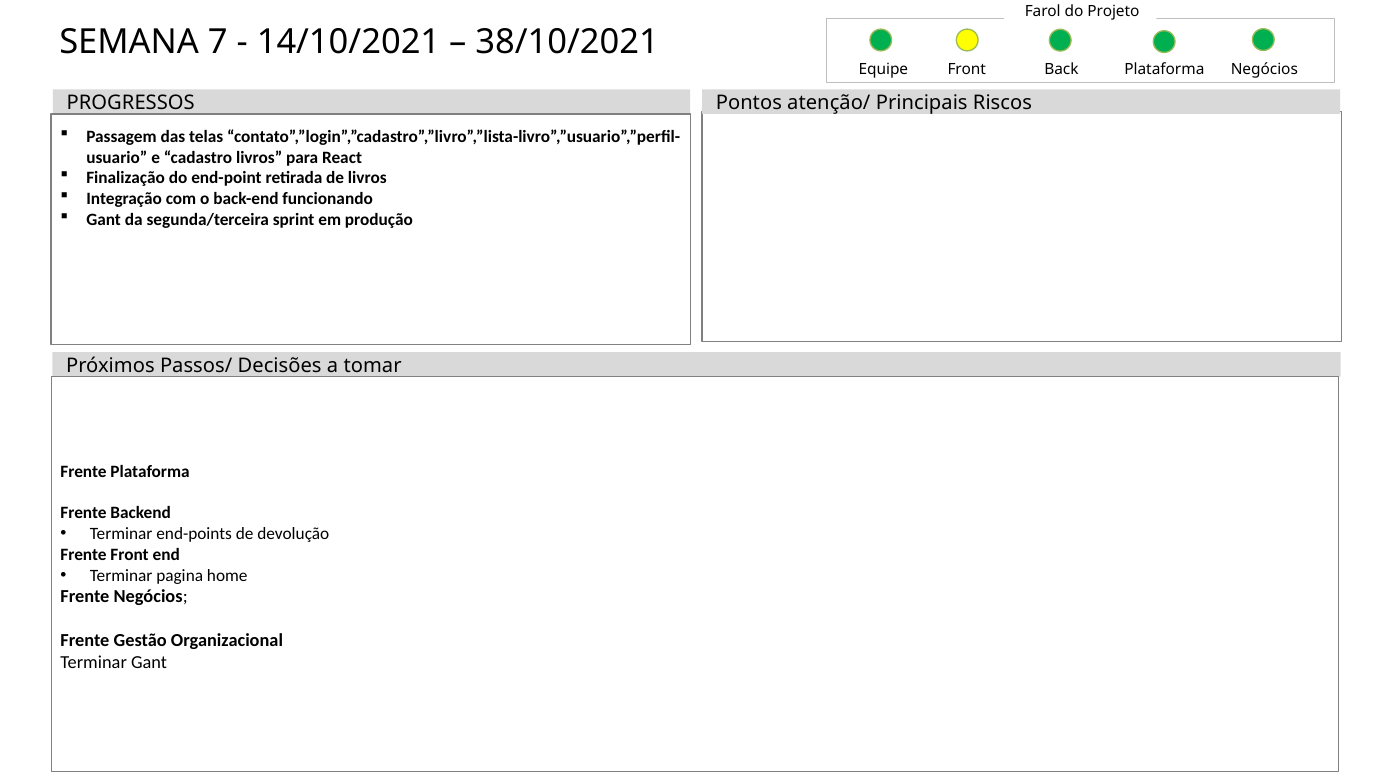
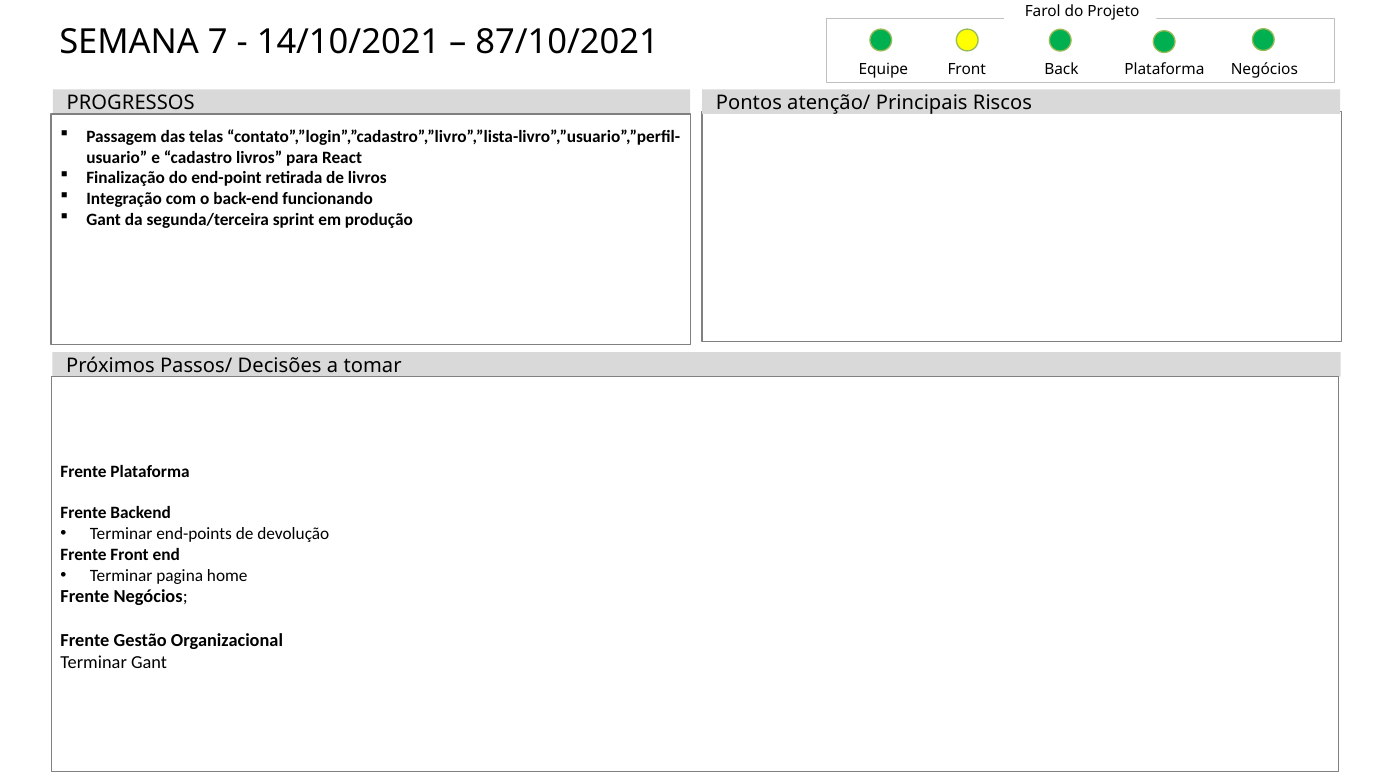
38/10/2021: 38/10/2021 -> 87/10/2021 (567, 42)
